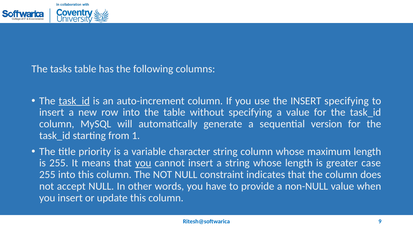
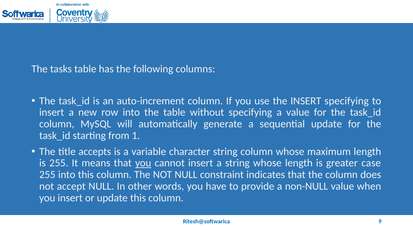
task_id underline: present -> none (74, 101)
sequential version: version -> update (327, 124)
priority: priority -> accepts (95, 152)
